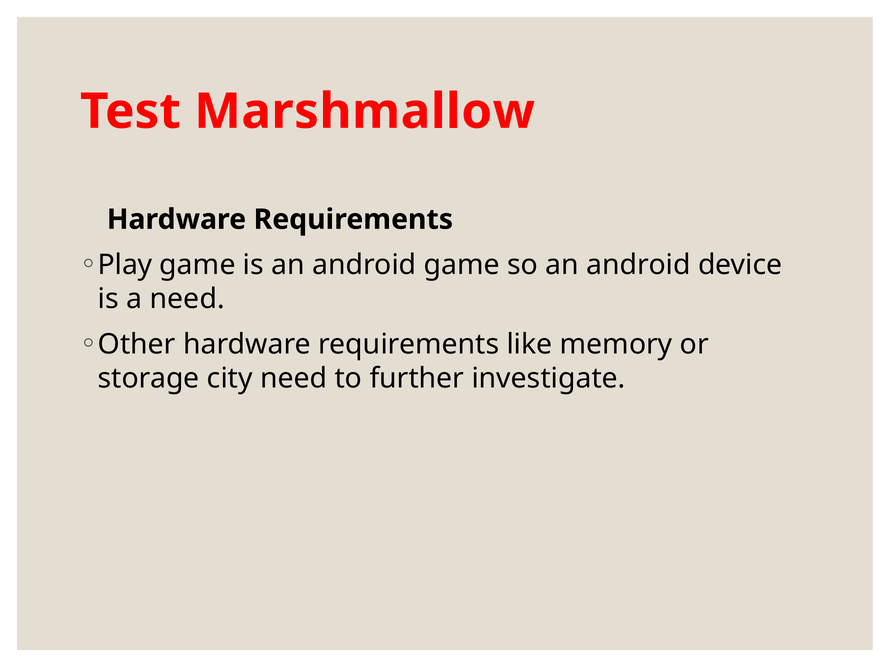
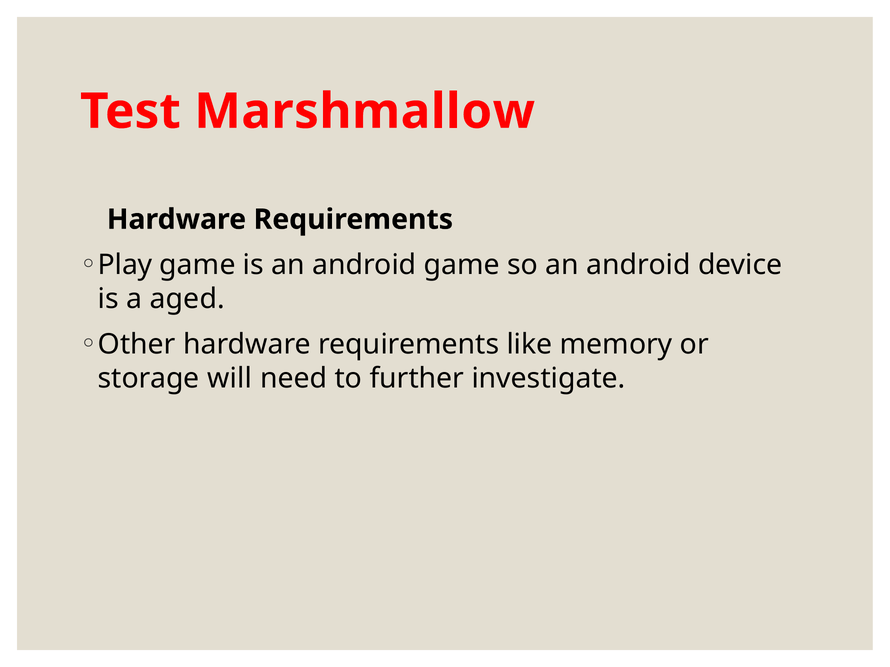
a need: need -> aged (187, 299)
city: city -> will (230, 379)
